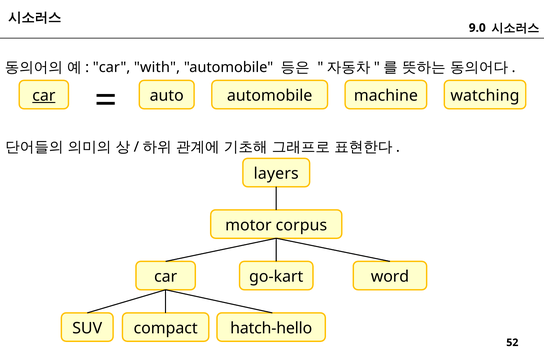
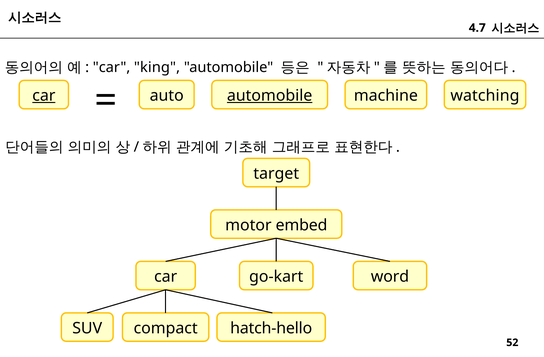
9.0: 9.0 -> 4.7 (477, 28)
with: with -> king (157, 67)
automobile underline: none -> present (270, 96)
layers: layers -> target (276, 174)
corpus: corpus -> embed (302, 225)
